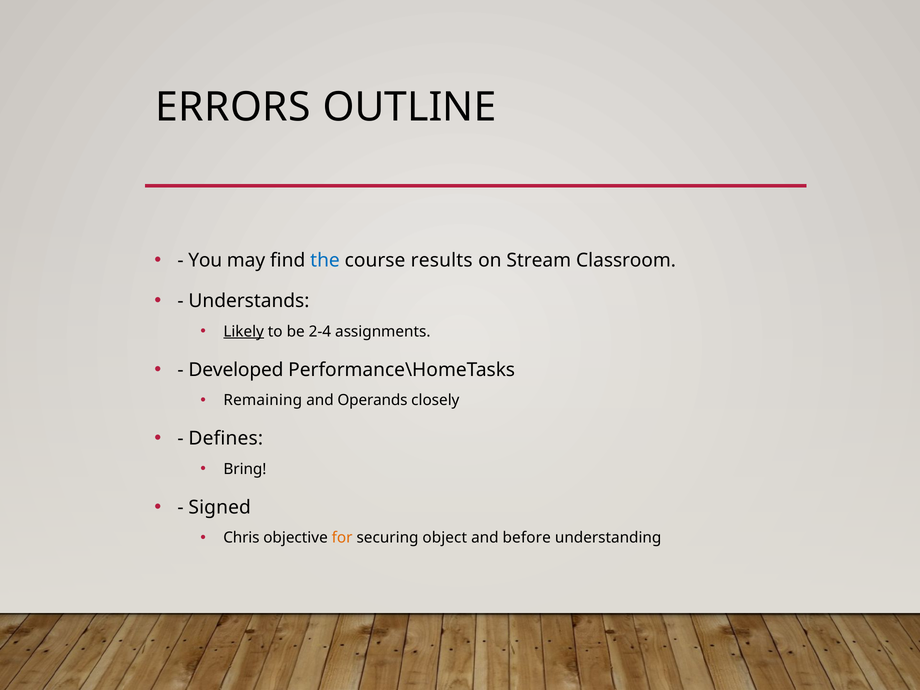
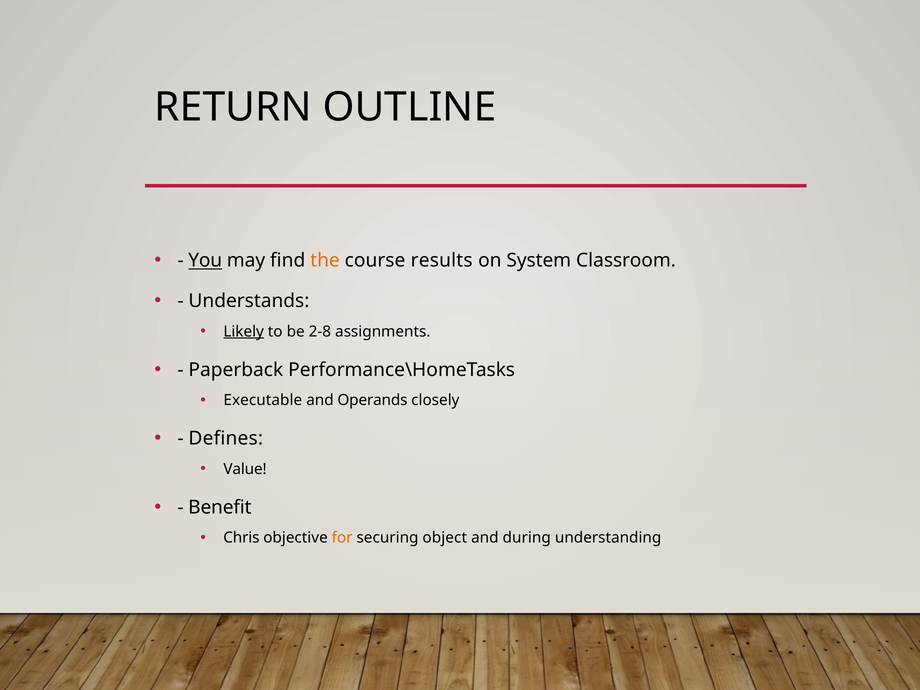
ERRORS: ERRORS -> RETURN (233, 107)
You underline: none -> present (205, 261)
the colour: blue -> orange (325, 261)
Stream: Stream -> System (539, 261)
2-4: 2-4 -> 2-8 (320, 331)
Developed: Developed -> Paperback (236, 370)
Remaining: Remaining -> Executable (263, 400)
Bring: Bring -> Value (245, 469)
Signed: Signed -> Benefit (220, 507)
before: before -> during (527, 538)
